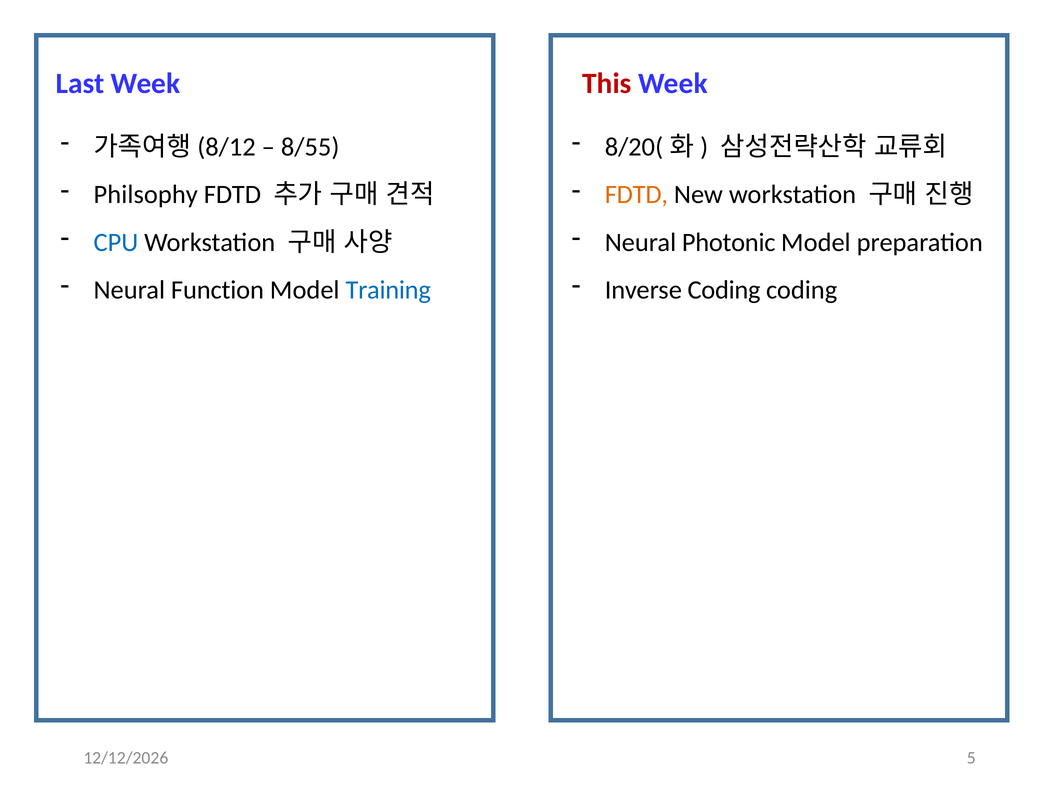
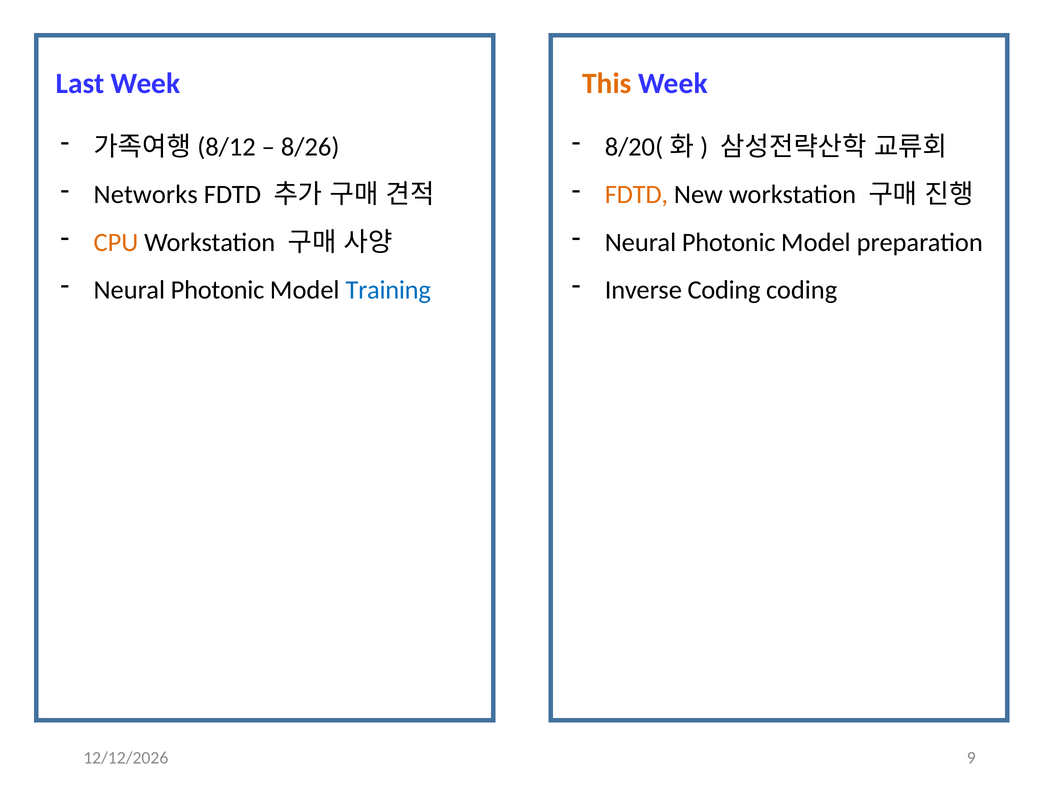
This colour: red -> orange (607, 84)
8/55: 8/55 -> 8/26 (310, 147)
Philsophy: Philsophy -> Networks (146, 195)
CPU colour: blue -> orange (116, 242)
Function: Function -> Photonic (218, 290)
5: 5 -> 9 (971, 758)
